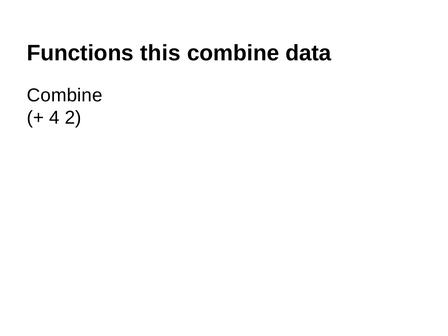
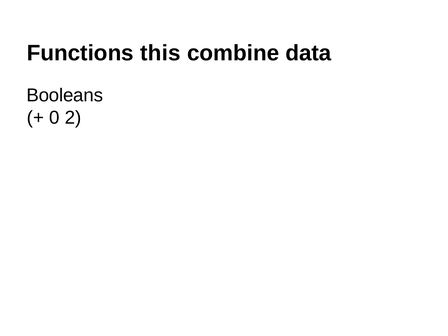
Combine: Combine -> Booleans (65, 95)
4: 4 -> 0 (54, 118)
